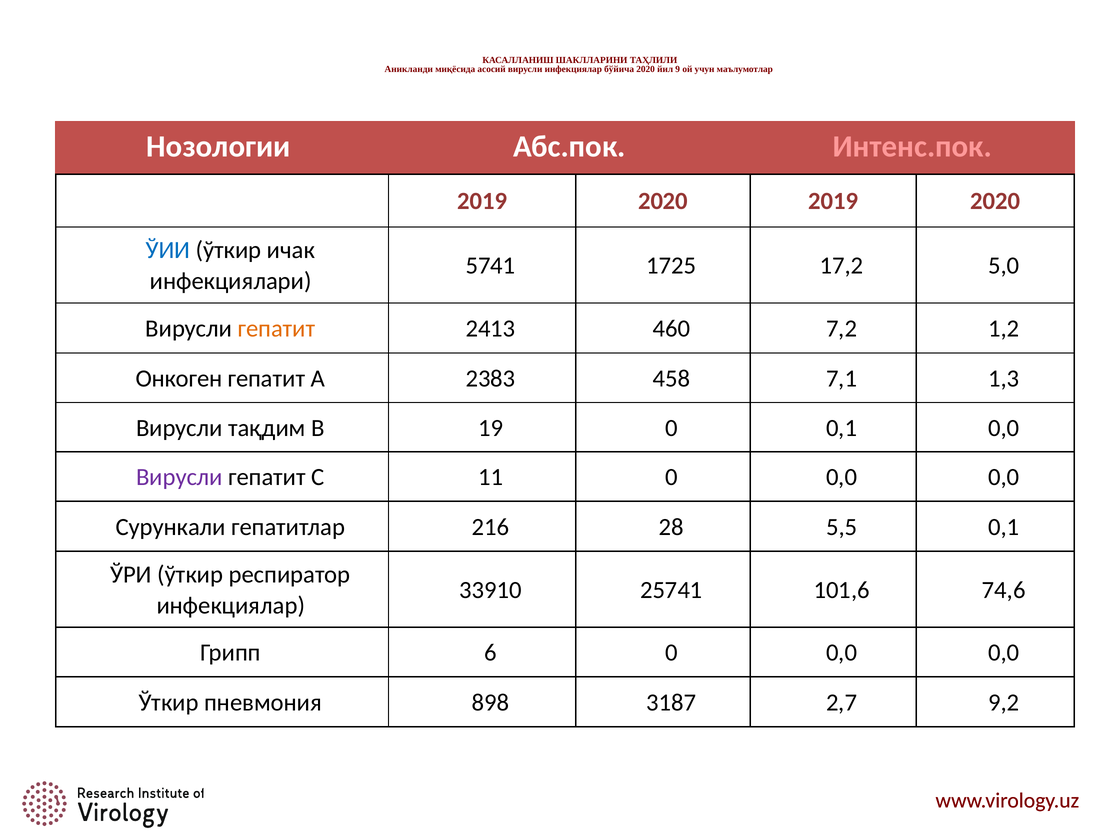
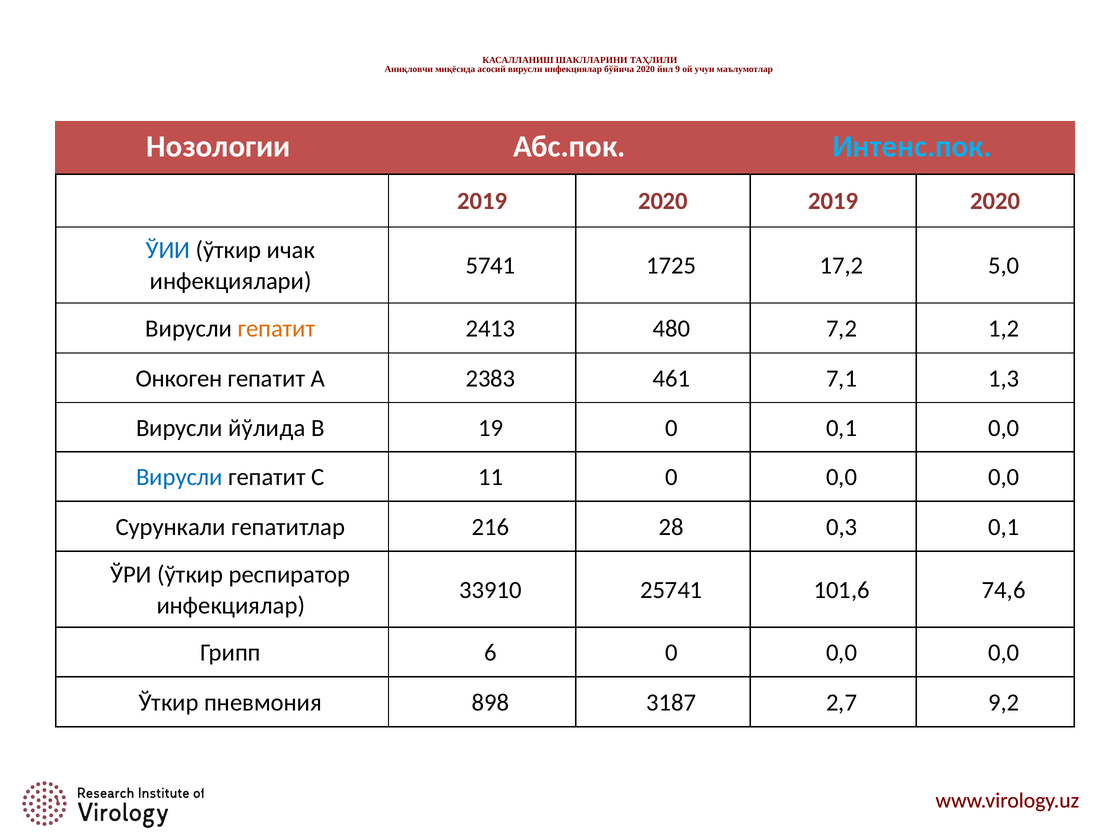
Аникланди: Аникланди -> Аниқловчи (409, 69)
Интенс.пок colour: pink -> light blue (912, 146)
460: 460 -> 480 (671, 329)
458: 458 -> 461 (671, 378)
тақдим: тақдим -> йўлида (267, 428)
Вирусли colour: purple -> blue (179, 477)
5,5: 5,5 -> 0,3 (842, 527)
